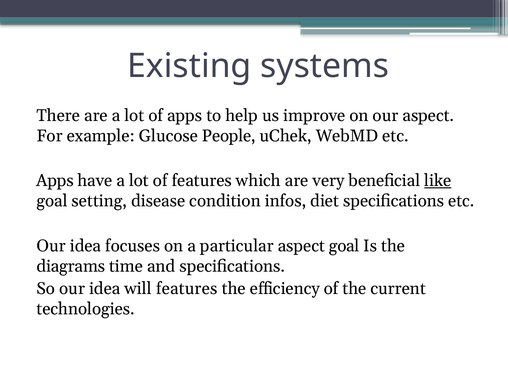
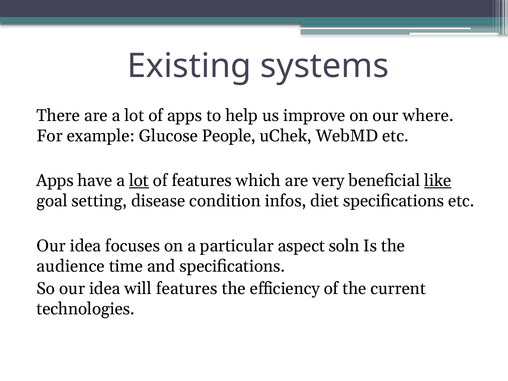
our aspect: aspect -> where (428, 115)
lot underline: none -> present (139, 181)
aspect goal: goal -> soln (344, 246)
diagrams: diagrams -> audience (71, 266)
